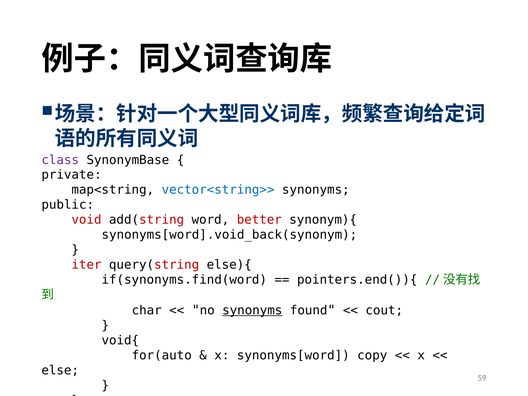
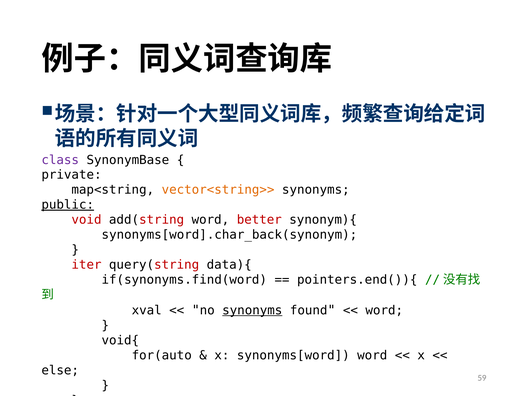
vector<string>> colour: blue -> orange (218, 190)
public underline: none -> present (68, 205)
synonyms[word].void_back(synonym: synonyms[word].void_back(synonym -> synonyms[word].char_back(synonym (229, 235)
else){: else){ -> data){ (229, 265)
char: char -> xval (147, 310)
cout: cout -> word (384, 310)
synonyms[word copy: copy -> word (372, 355)
